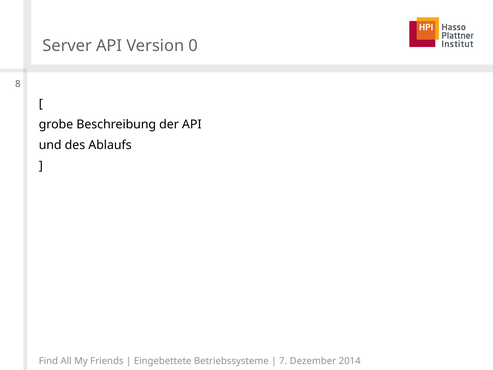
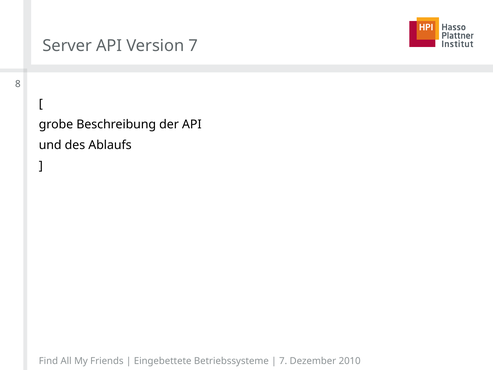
Version 0: 0 -> 7 (193, 46)
2014: 2014 -> 2010 (350, 361)
